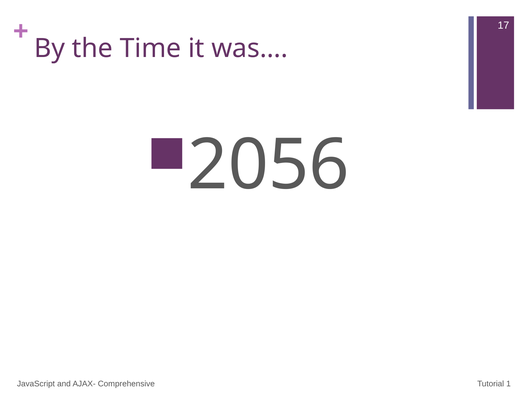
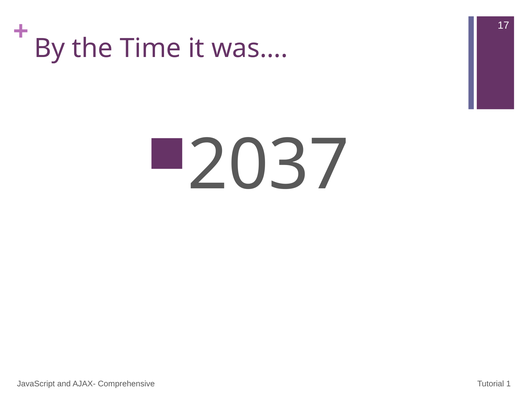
2056: 2056 -> 2037 (269, 165)
